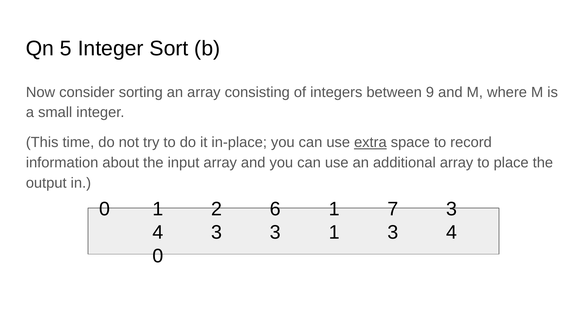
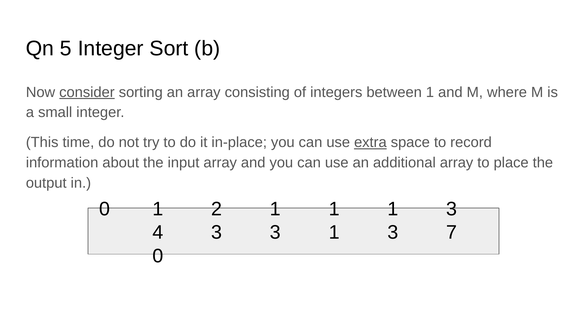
consider underline: none -> present (87, 92)
between 9: 9 -> 1 (430, 92)
2 6: 6 -> 1 (275, 209)
7: 7 -> 1 (393, 209)
1 3 4: 4 -> 7 (452, 233)
